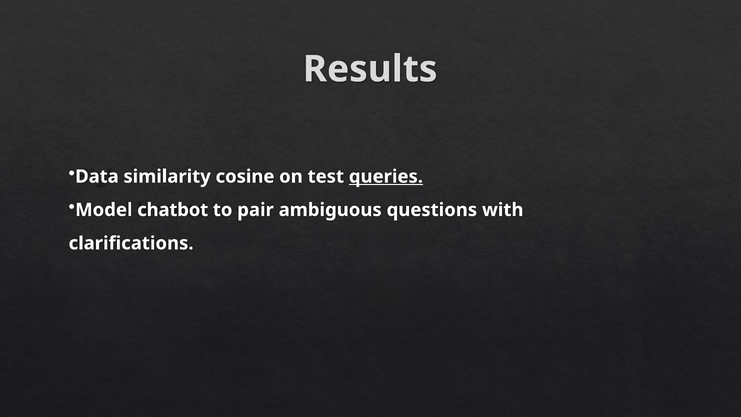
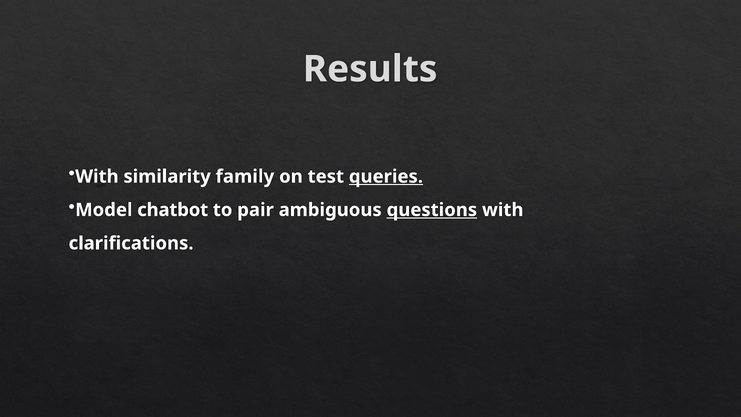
Data: Data -> With (97, 176)
cosine: cosine -> family (245, 176)
questions underline: none -> present (432, 210)
